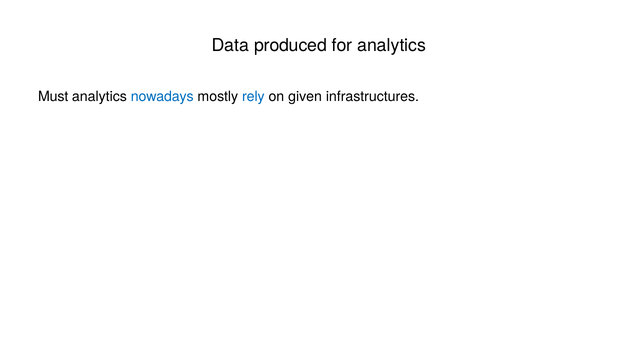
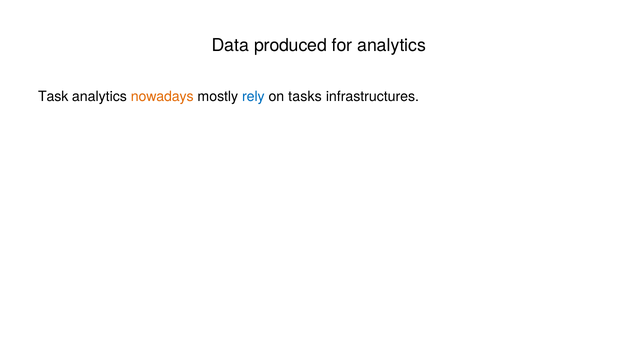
Must: Must -> Task (53, 96)
nowadays colour: blue -> orange (162, 96)
given: given -> tasks (305, 96)
